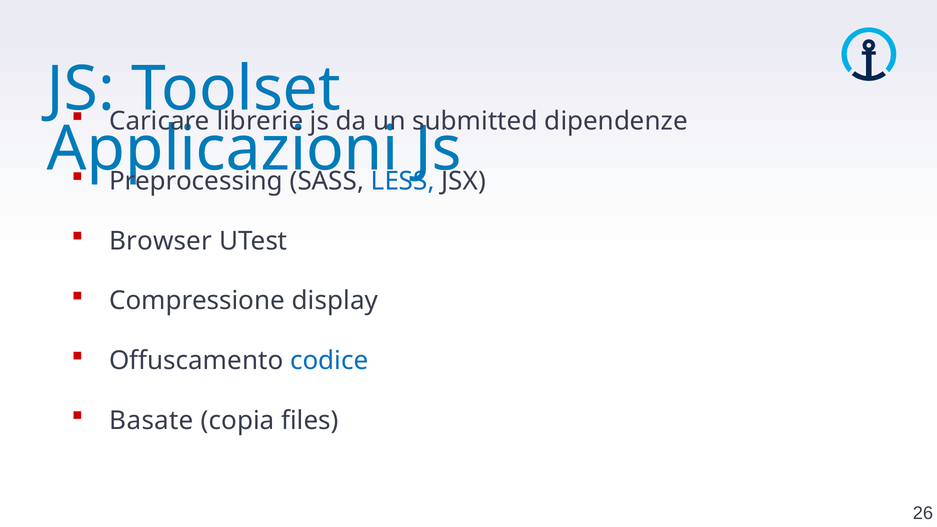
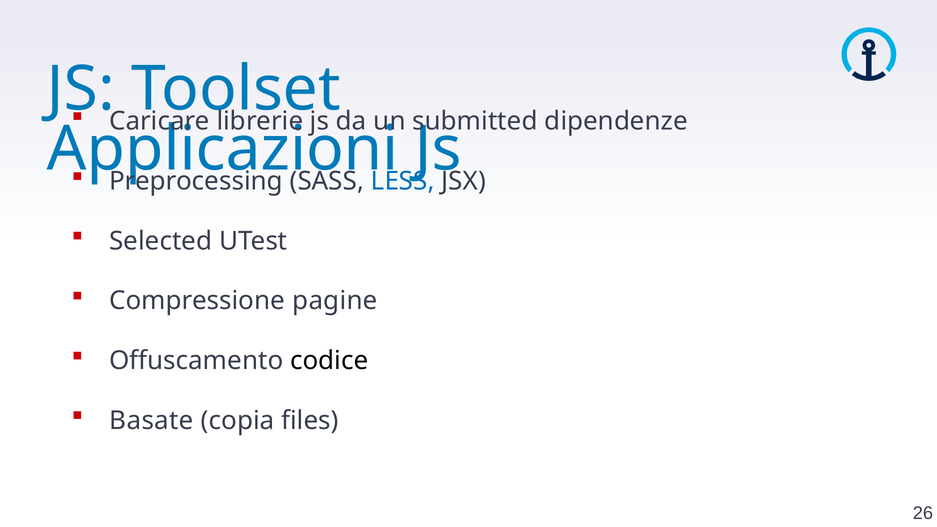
Browser: Browser -> Selected (161, 241)
display: display -> pagine (335, 301)
codice colour: blue -> black (329, 361)
